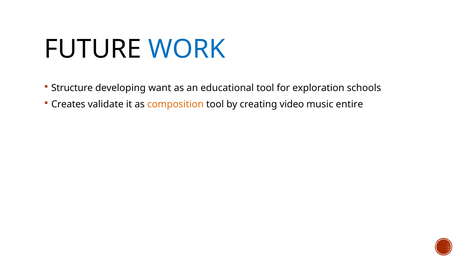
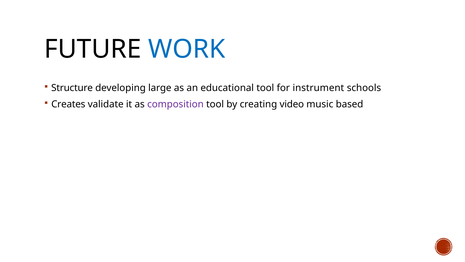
want: want -> large (160, 88)
exploration: exploration -> instrument (318, 88)
composition colour: orange -> purple (175, 104)
entire: entire -> based (350, 104)
